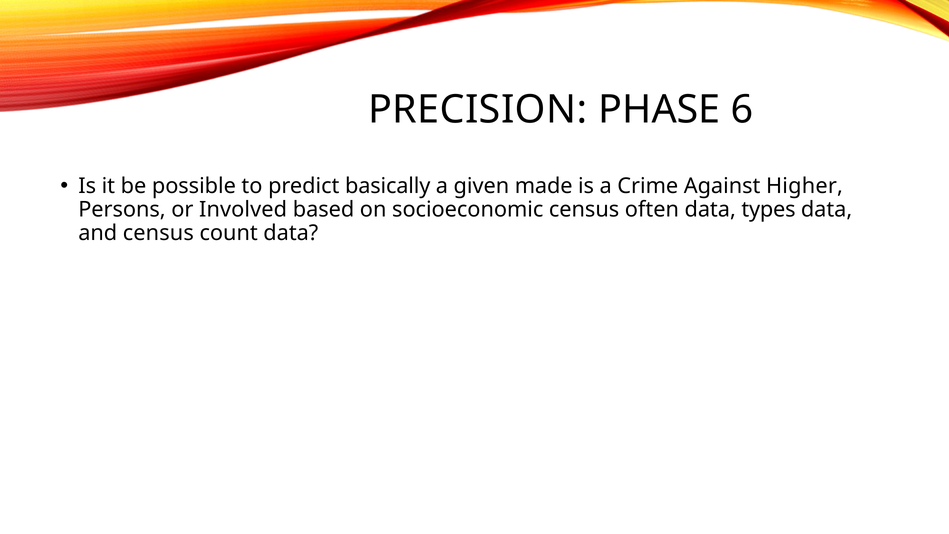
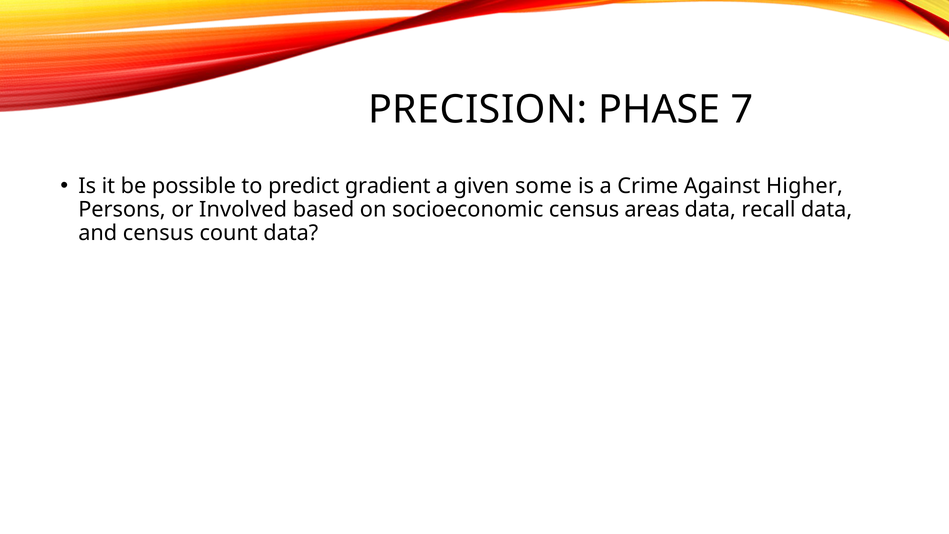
6: 6 -> 7 (742, 110)
basically: basically -> gradient (388, 186)
made: made -> some (543, 186)
often: often -> areas (652, 209)
types: types -> recall (768, 209)
